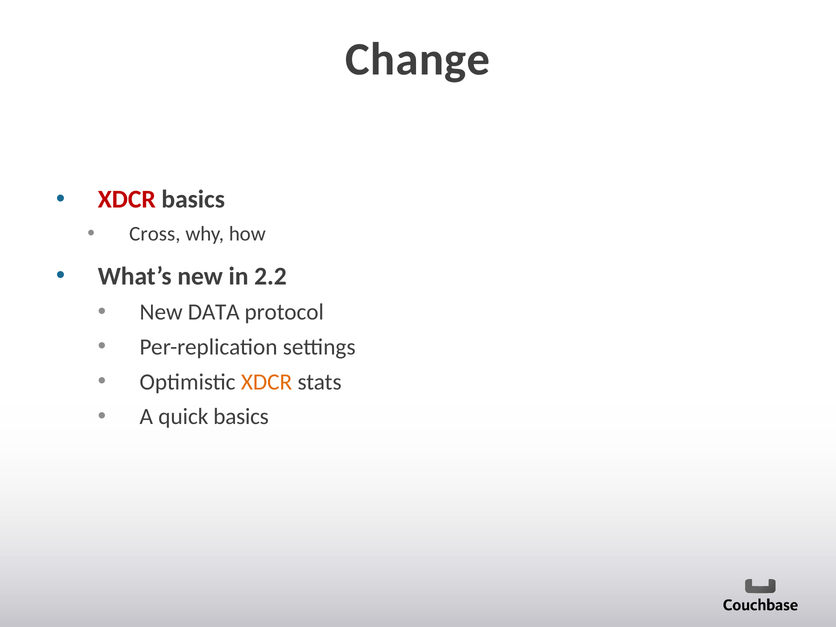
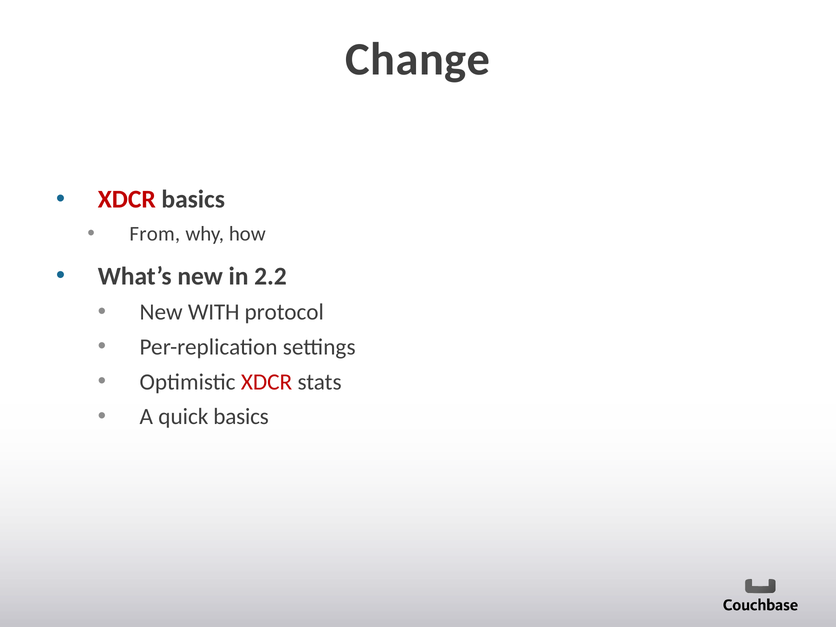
Cross: Cross -> From (155, 234)
DATA: DATA -> WITH (214, 312)
XDCR colour: orange -> red (267, 382)
